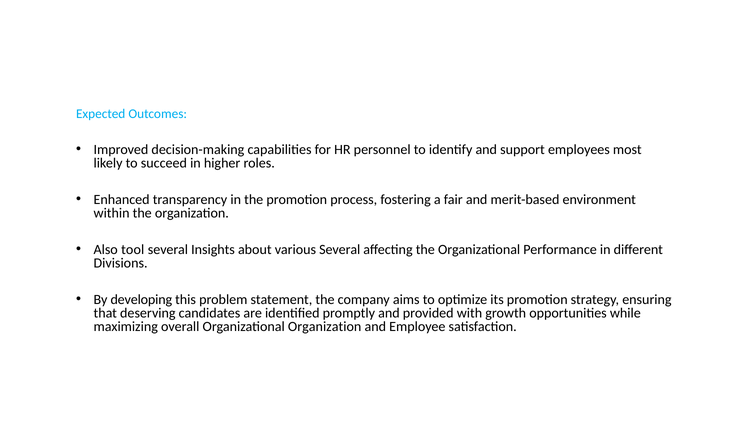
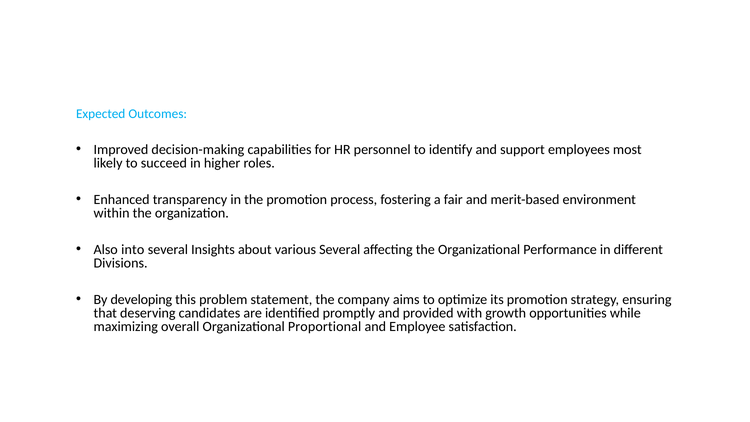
tool: tool -> into (133, 249)
Organizational Organization: Organization -> Proportional (325, 326)
